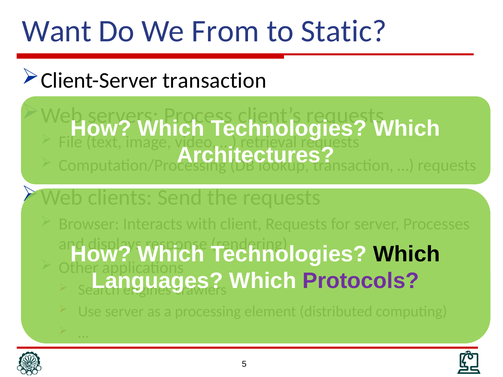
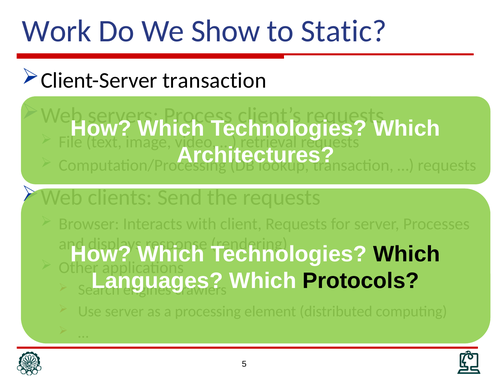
Want: Want -> Work (57, 31)
From: From -> Show (226, 31)
Protocols colour: purple -> black (361, 281)
